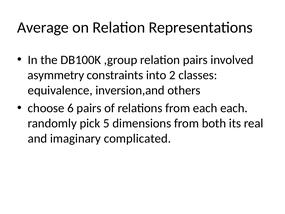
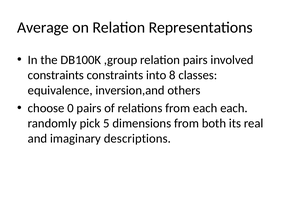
asymmetry: asymmetry -> constraints (56, 75)
2: 2 -> 8 (172, 75)
6: 6 -> 0 (70, 108)
complicated: complicated -> descriptions (137, 138)
